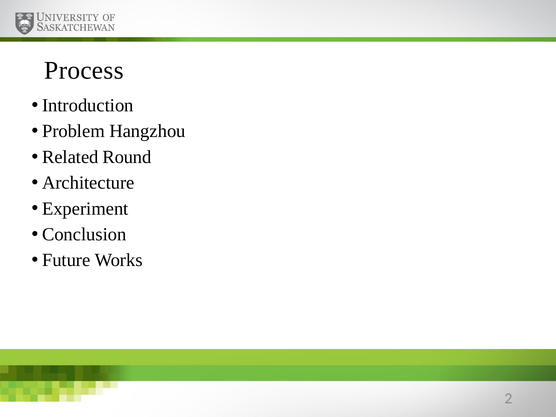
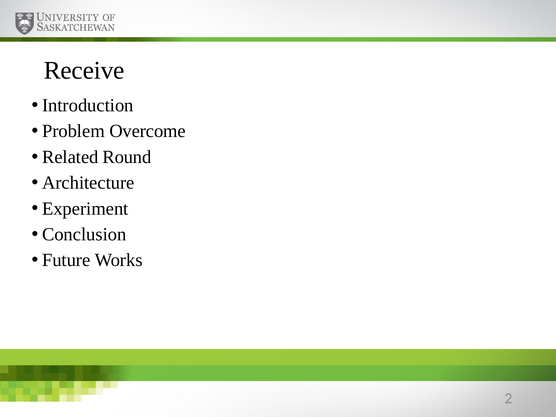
Process: Process -> Receive (84, 70)
Hangzhou: Hangzhou -> Overcome (148, 131)
